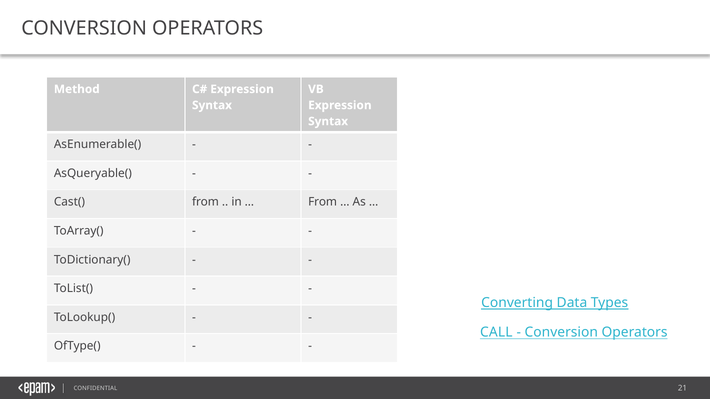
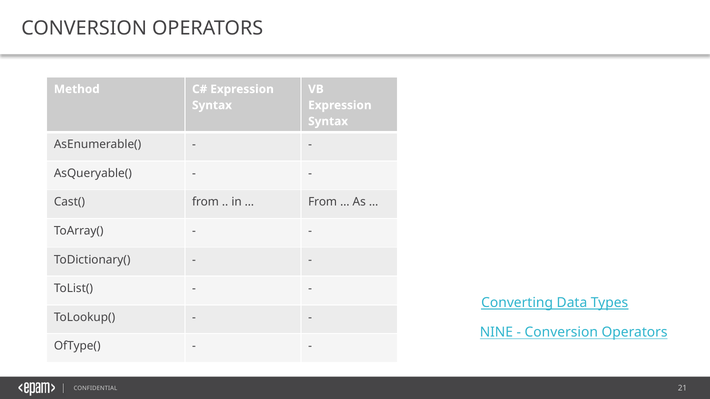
CALL: CALL -> NINE (496, 333)
